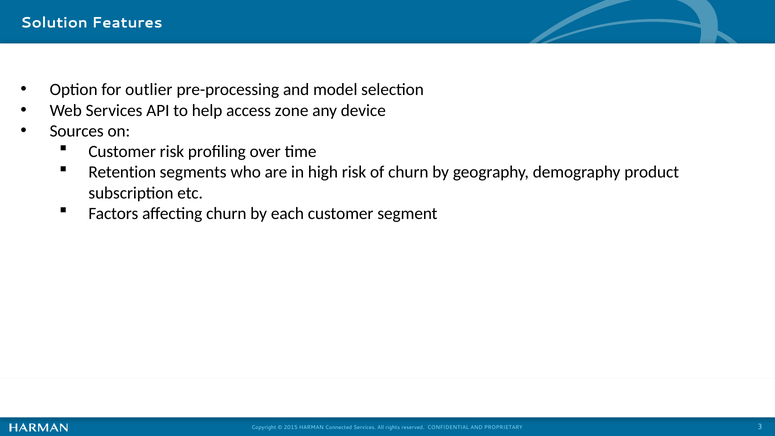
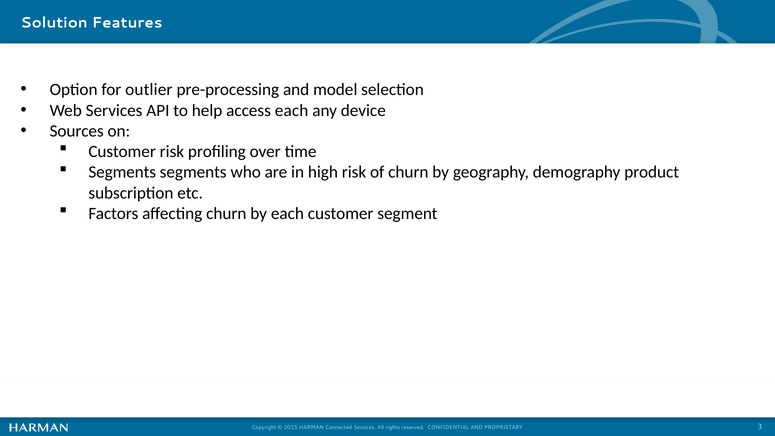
access zone: zone -> each (292, 110)
Retention: Retention -> Segments (122, 172)
